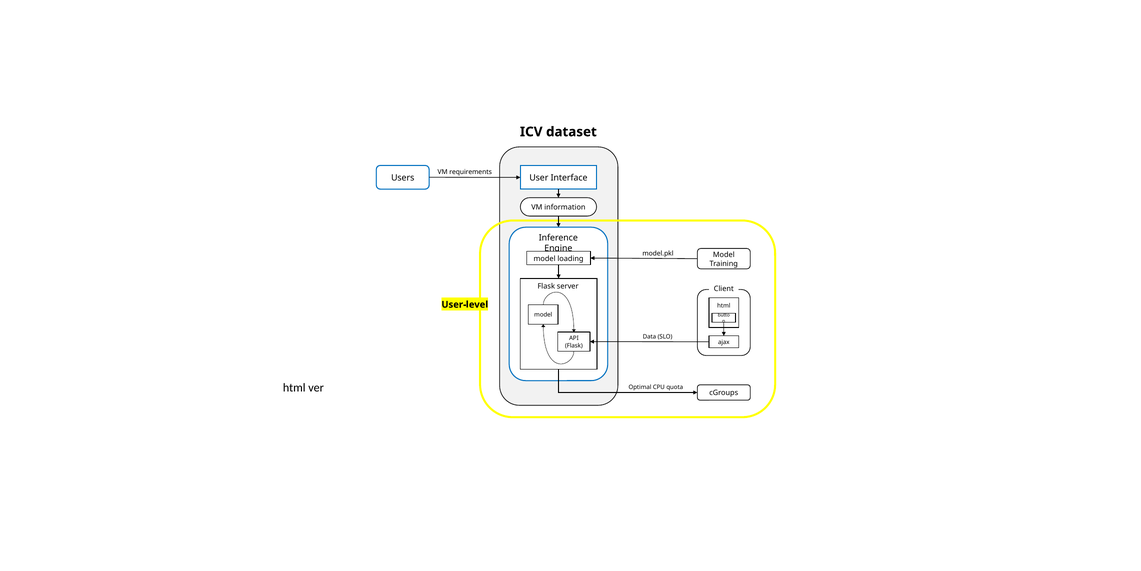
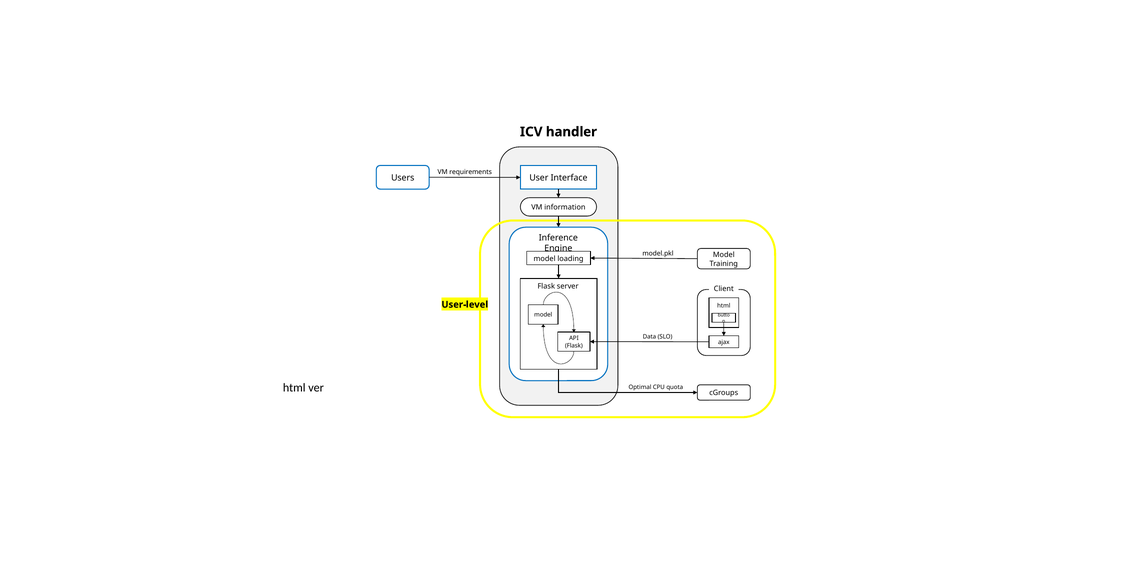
dataset: dataset -> handler (571, 132)
